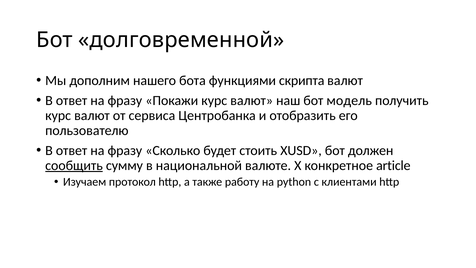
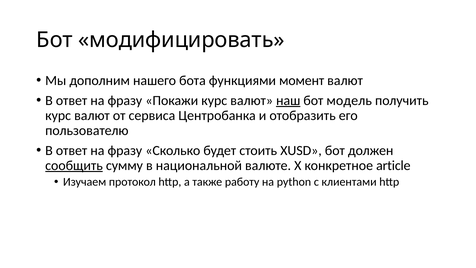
долговременной: долговременной -> модифицировать (181, 40)
скрипта: скрипта -> момент (302, 80)
наш underline: none -> present (288, 100)
